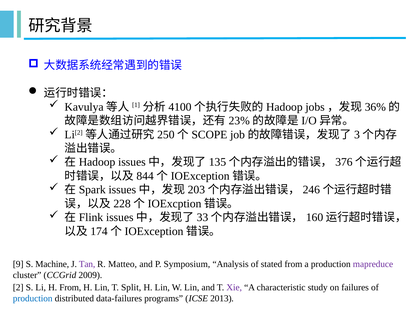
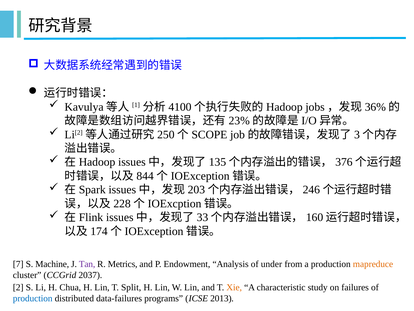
9: 9 -> 7 (18, 264)
Matteo: Matteo -> Metrics (123, 264)
Symposium: Symposium -> Endowment (187, 264)
stated: stated -> under (271, 264)
mapreduce colour: purple -> orange (373, 264)
2009: 2009 -> 2037 (90, 275)
H From: From -> Chua (70, 287)
Xie colour: purple -> orange (234, 287)
